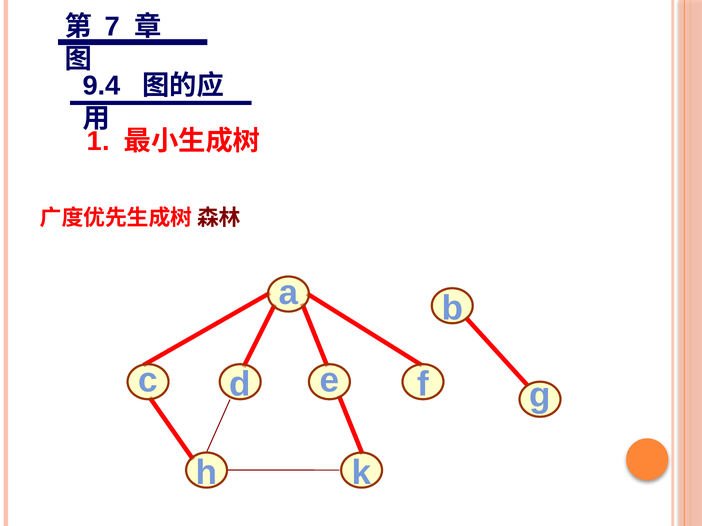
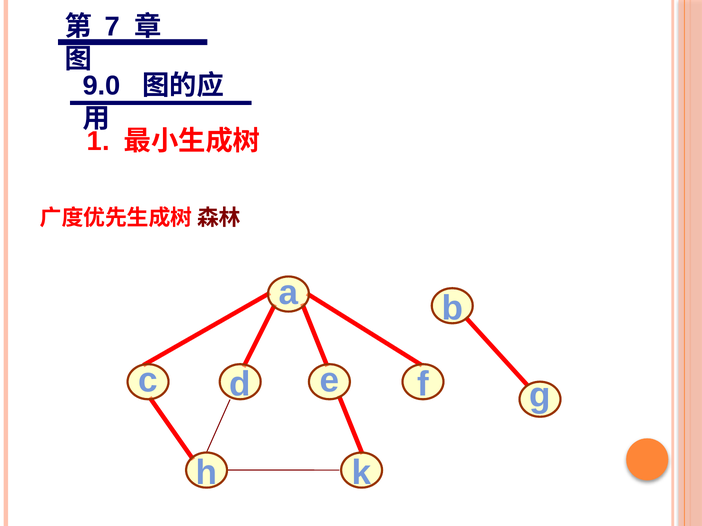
9.4: 9.4 -> 9.0 (101, 86)
